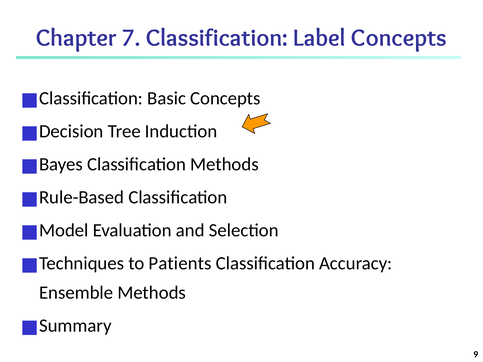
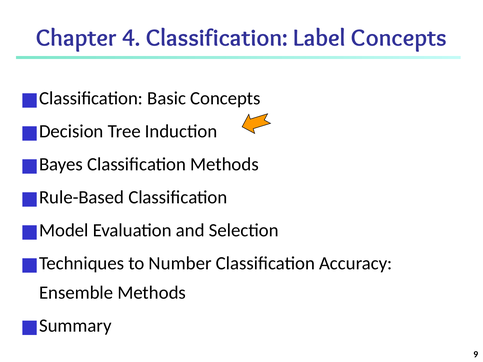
7: 7 -> 4 (131, 38)
Patients: Patients -> Number (180, 264)
